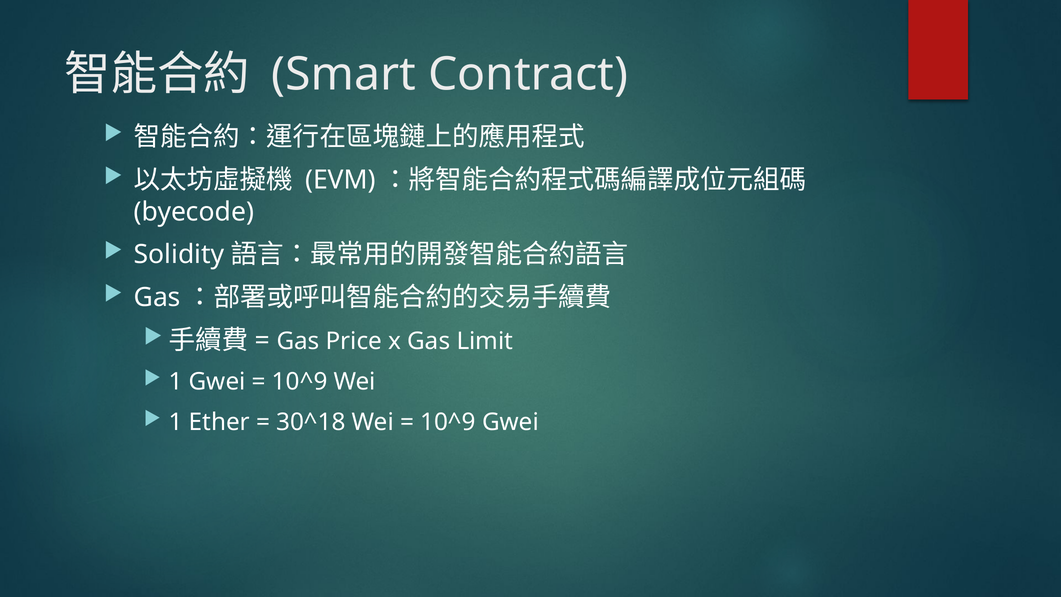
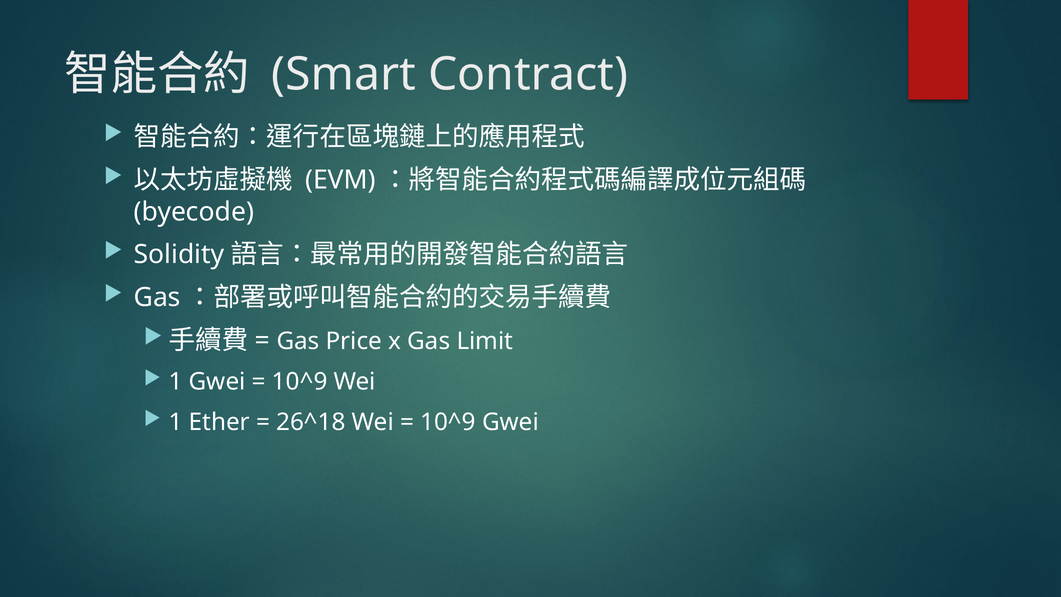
30^18: 30^18 -> 26^18 (311, 422)
